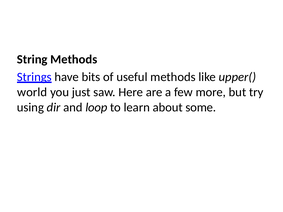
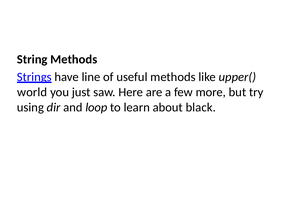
bits: bits -> line (91, 77)
some: some -> black (201, 107)
